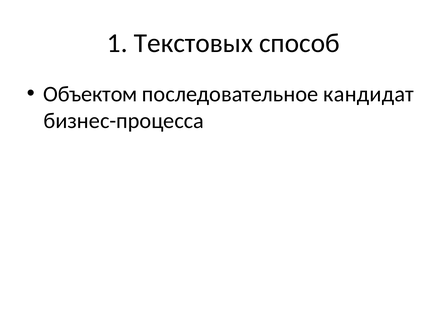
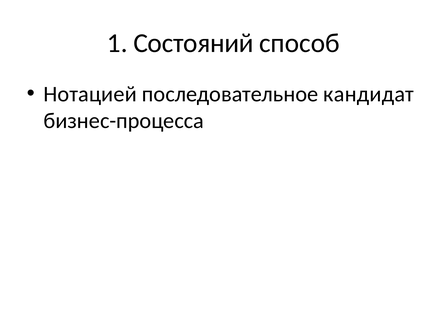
Текстовых: Текстовых -> Состояний (194, 43)
Объектом: Объектом -> Нотацией (90, 94)
